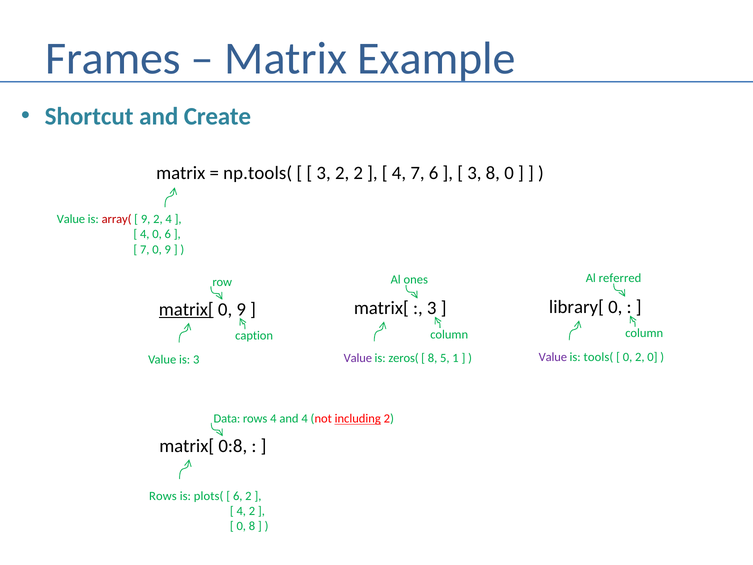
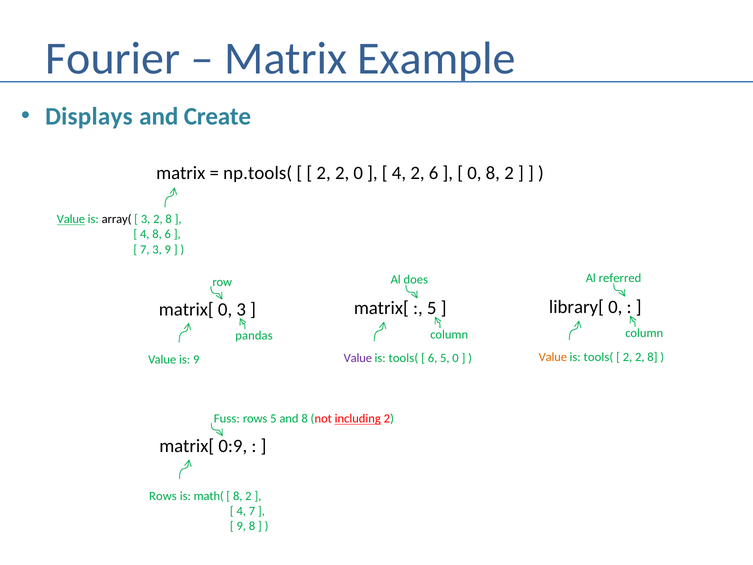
Frames: Frames -> Fourier (113, 58)
Shortcut: Shortcut -> Displays (89, 116)
3: 3 -> 2 (324, 173)
2 2: 2 -> 0 (358, 173)
4 7: 7 -> 2 (418, 173)
3: 3 -> 0 (474, 173)
0: 0 -> 2 (509, 173)
Value underline: none -> present (71, 219)
array( colour: red -> black (117, 219)
9: 9 -> 3 (146, 219)
4: 4 -> 8 (169, 219)
4 0: 0 -> 8 (157, 234)
7 0: 0 -> 3 (157, 249)
ones: ones -> does (416, 279)
3: 3 -> 5 (432, 308)
matrix[ underline: present -> none (186, 309)
9: 9 -> 3 (241, 309)
caption: caption -> pandas (254, 335)
Value colour: purple -> orange (553, 357)
0: 0 -> 2 (628, 357)
0: 0 -> 8 (652, 357)
zeros(: zeros( -> tools( (403, 358)
8: 8 -> 6 (433, 358)
5 1: 1 -> 0 (455, 358)
is 3: 3 -> 9 (196, 359)
Data: Data -> Fuss (227, 419)
rows 4: 4 -> 5 (273, 419)
and 4: 4 -> 8 (305, 419)
0:8: 0:8 -> 0:9 (233, 446)
plots(: plots( -> math( (209, 496)
6: 6 -> 8 (238, 496)
4 2: 2 -> 7 (252, 511)
0: 0 -> 9 (241, 526)
